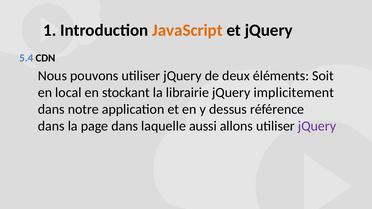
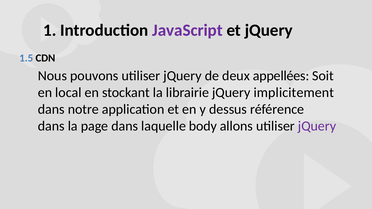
JavaScript colour: orange -> purple (187, 30)
5.4: 5.4 -> 1.5 (26, 58)
éléments: éléments -> appellées (281, 76)
aussi: aussi -> body (203, 126)
